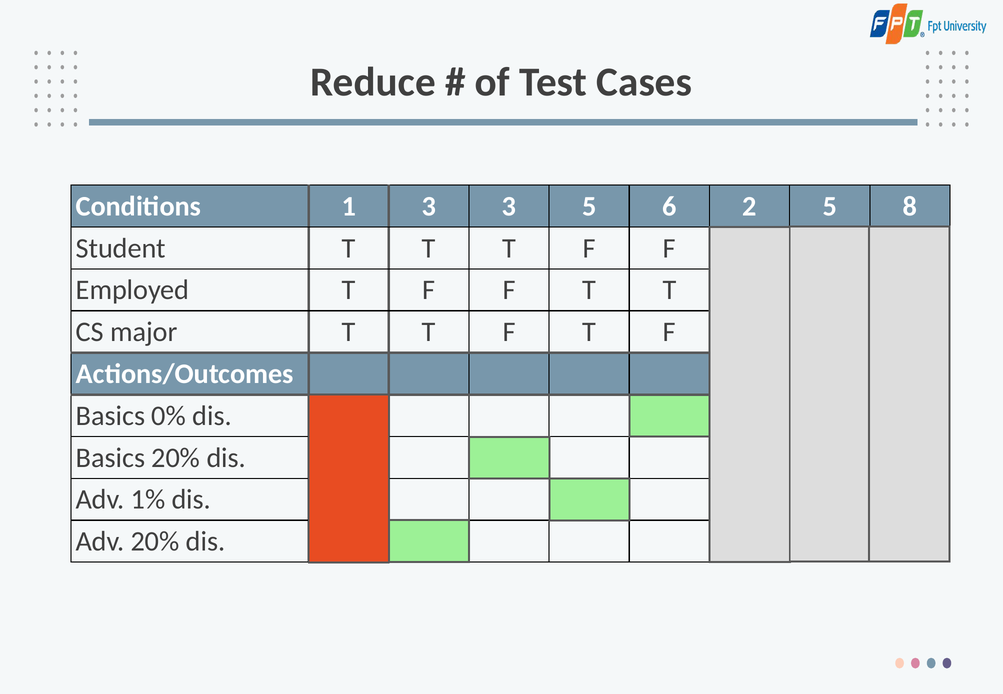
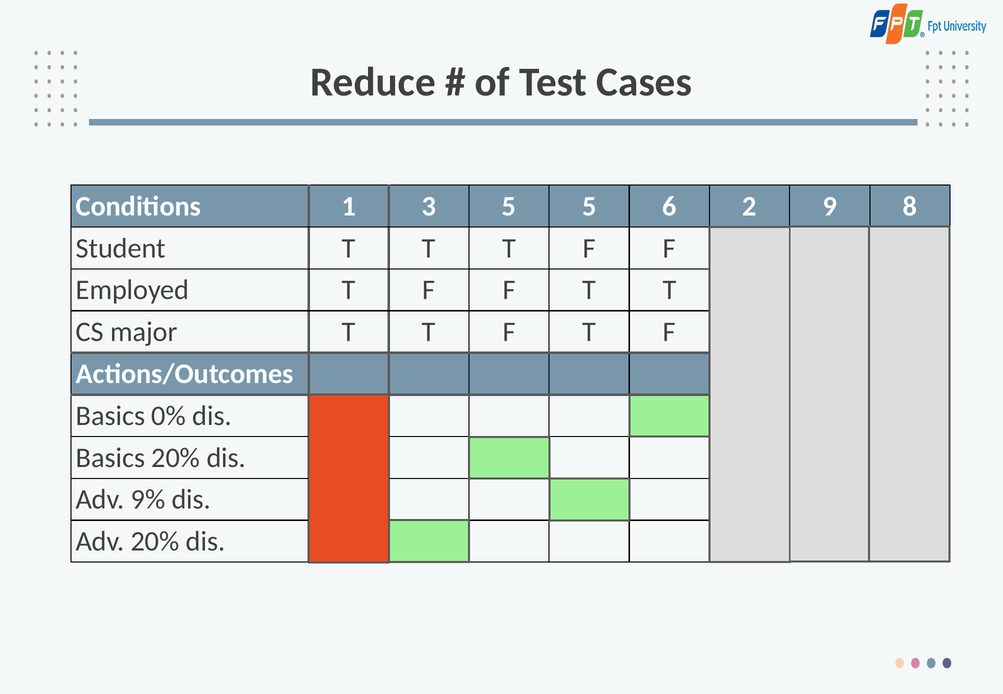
3 3: 3 -> 5 (509, 206)
2 5: 5 -> 9 (830, 206)
1%: 1% -> 9% (148, 500)
